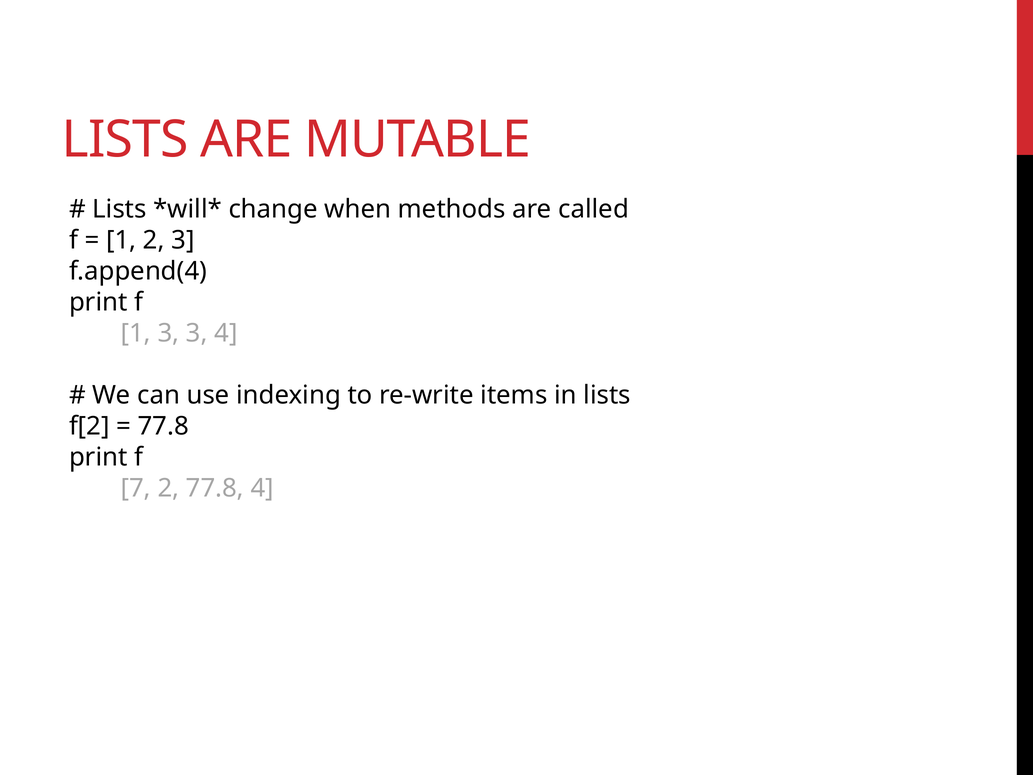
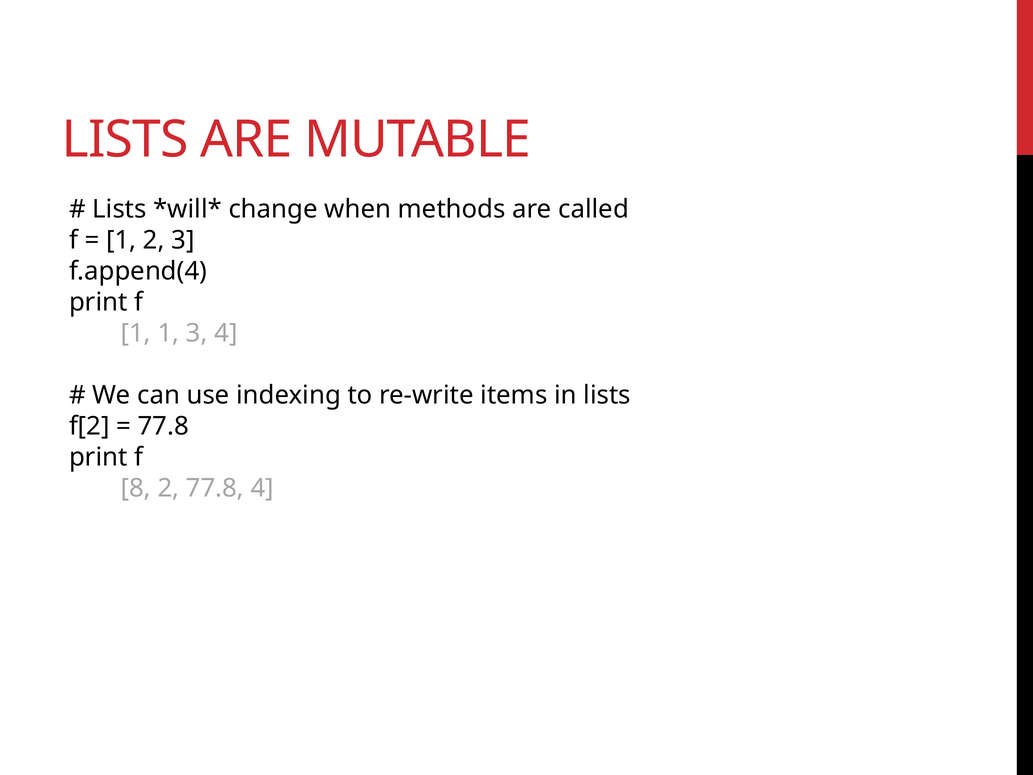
1 3: 3 -> 1 (168, 333)
7: 7 -> 8 (136, 488)
